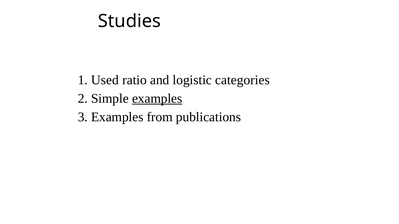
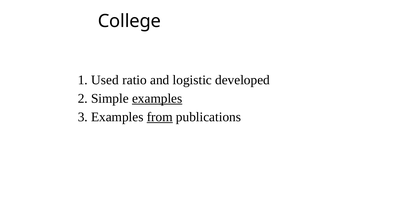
Studies: Studies -> College (129, 21)
categories: categories -> developed (242, 80)
from underline: none -> present (160, 117)
